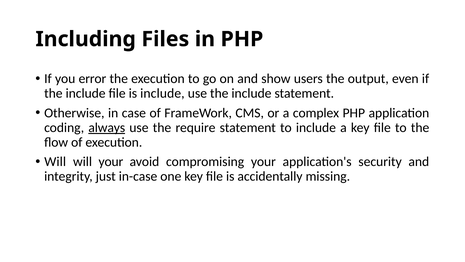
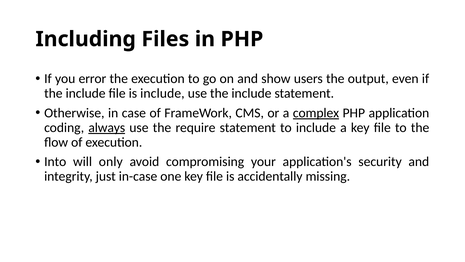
complex underline: none -> present (316, 113)
Will: Will -> Into (55, 162)
will your: your -> only (111, 162)
